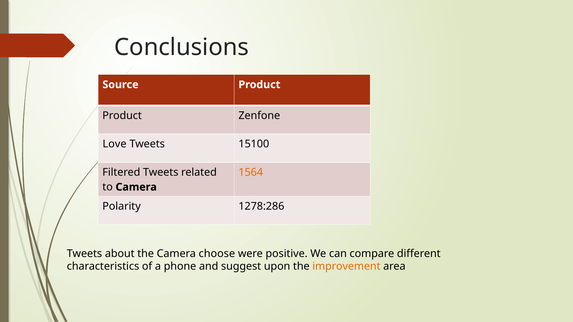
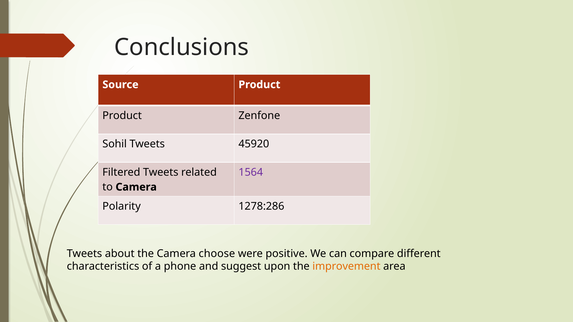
Love: Love -> Sohil (115, 144)
15100: 15100 -> 45920 (254, 144)
1564 colour: orange -> purple (251, 173)
